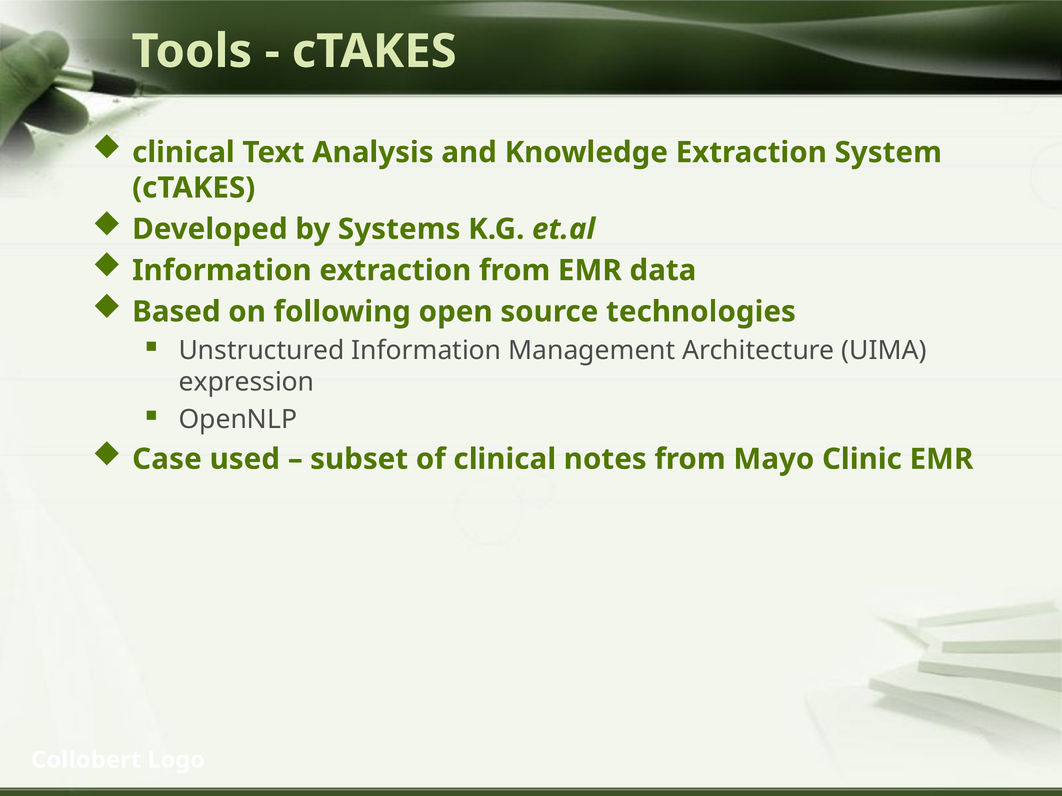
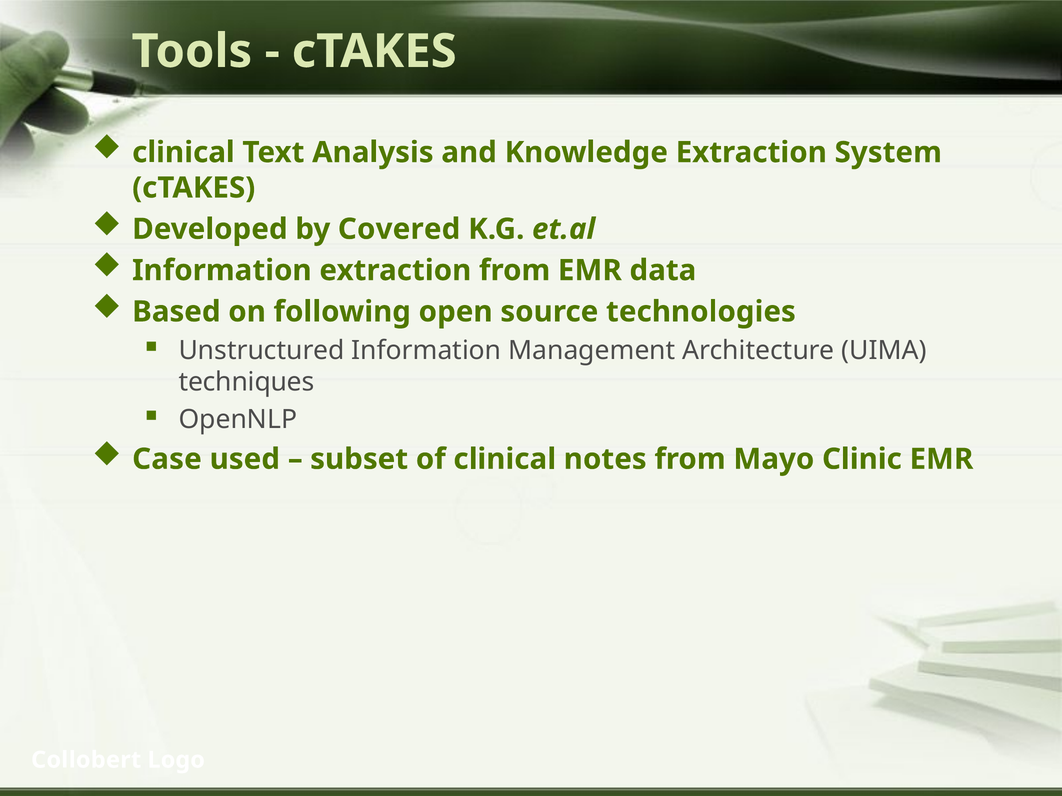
Systems: Systems -> Covered (399, 229)
expression: expression -> techniques (247, 382)
